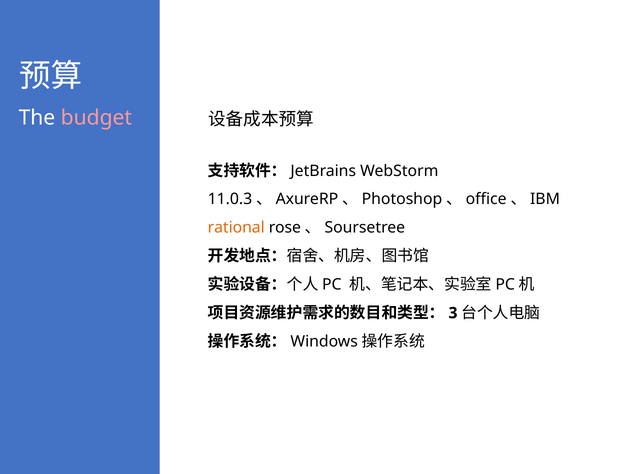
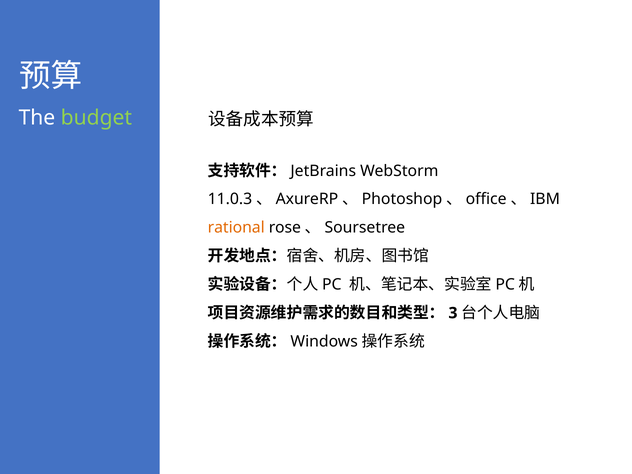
budget colour: pink -> light green (96, 118)
